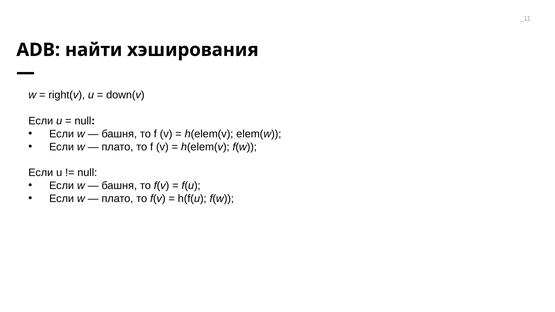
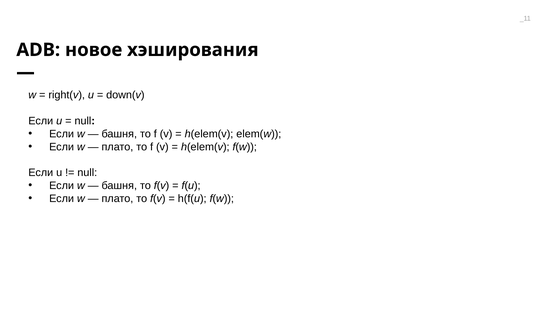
найти: найти -> новое (94, 50)
